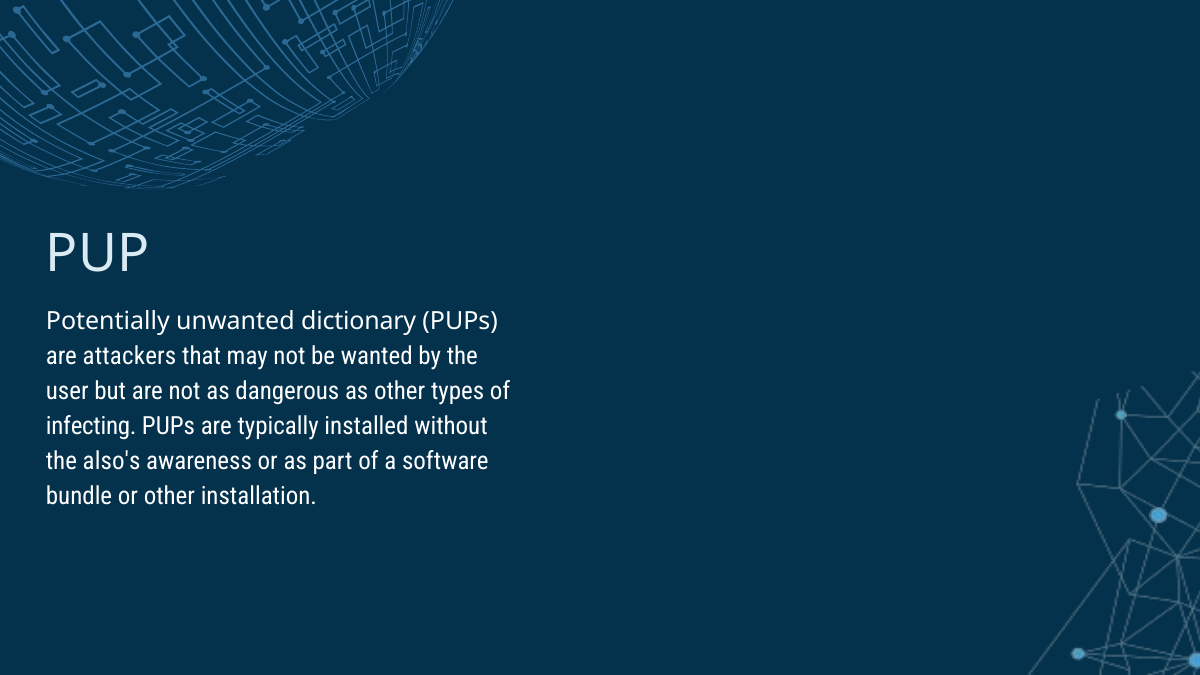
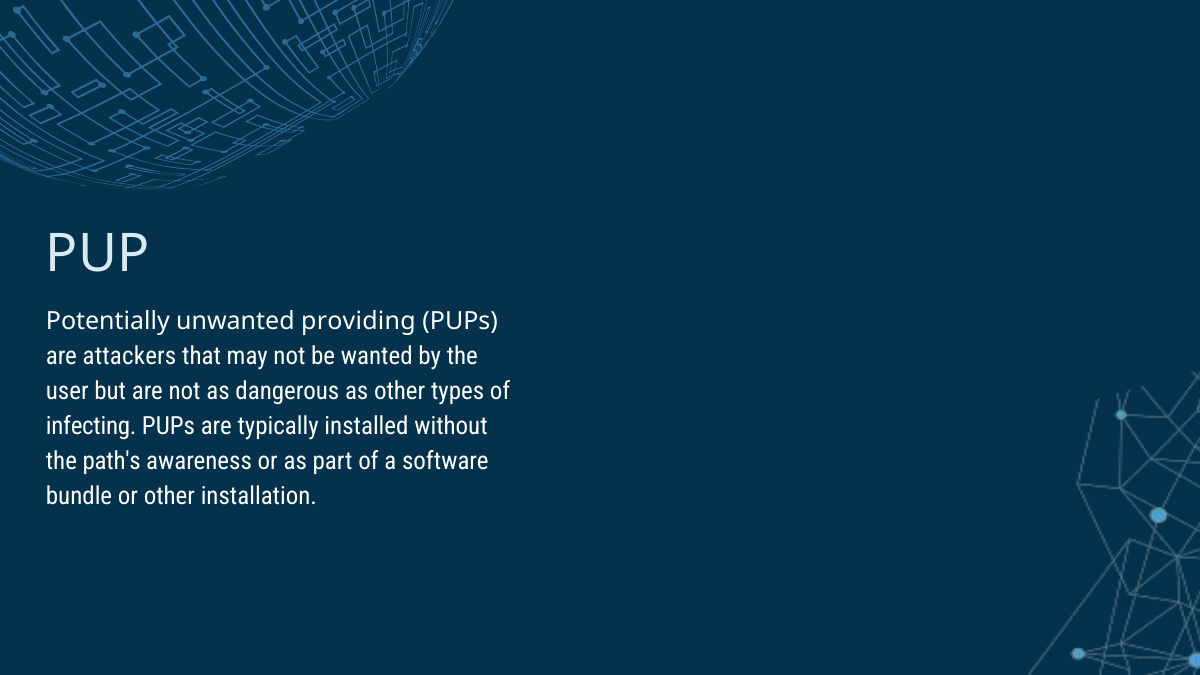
dictionary: dictionary -> providing (358, 321)
also's: also's -> path's (112, 461)
